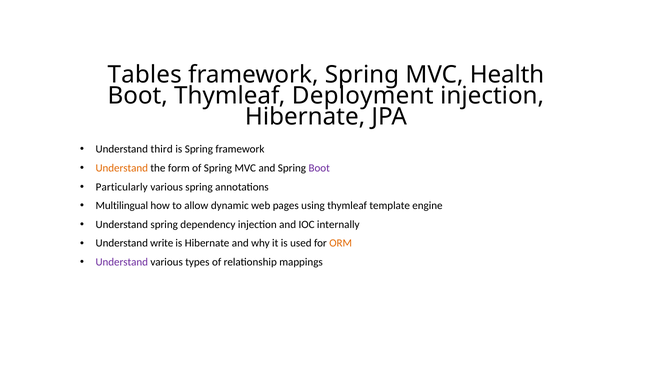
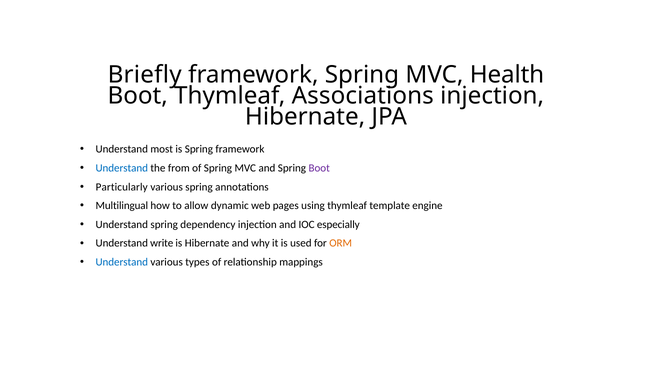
Tables: Tables -> Briefly (145, 75)
Deployment: Deployment -> Associations (363, 96)
third: third -> most (162, 149)
Understand colour: orange -> blue (122, 168)
form: form -> from (179, 168)
internally: internally -> especially (338, 225)
Understand colour: purple -> blue (122, 263)
